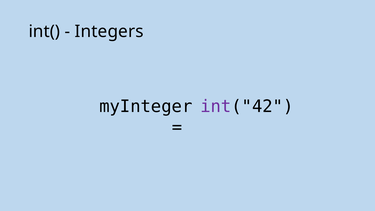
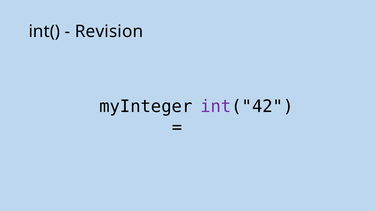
Integers: Integers -> Revision (109, 32)
